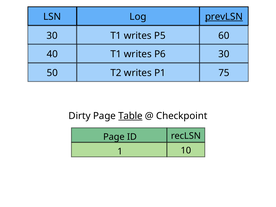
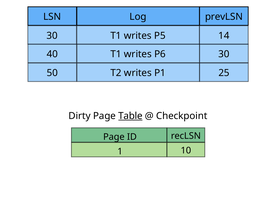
prevLSN underline: present -> none (224, 17)
60: 60 -> 14 (224, 36)
75: 75 -> 25 (224, 73)
